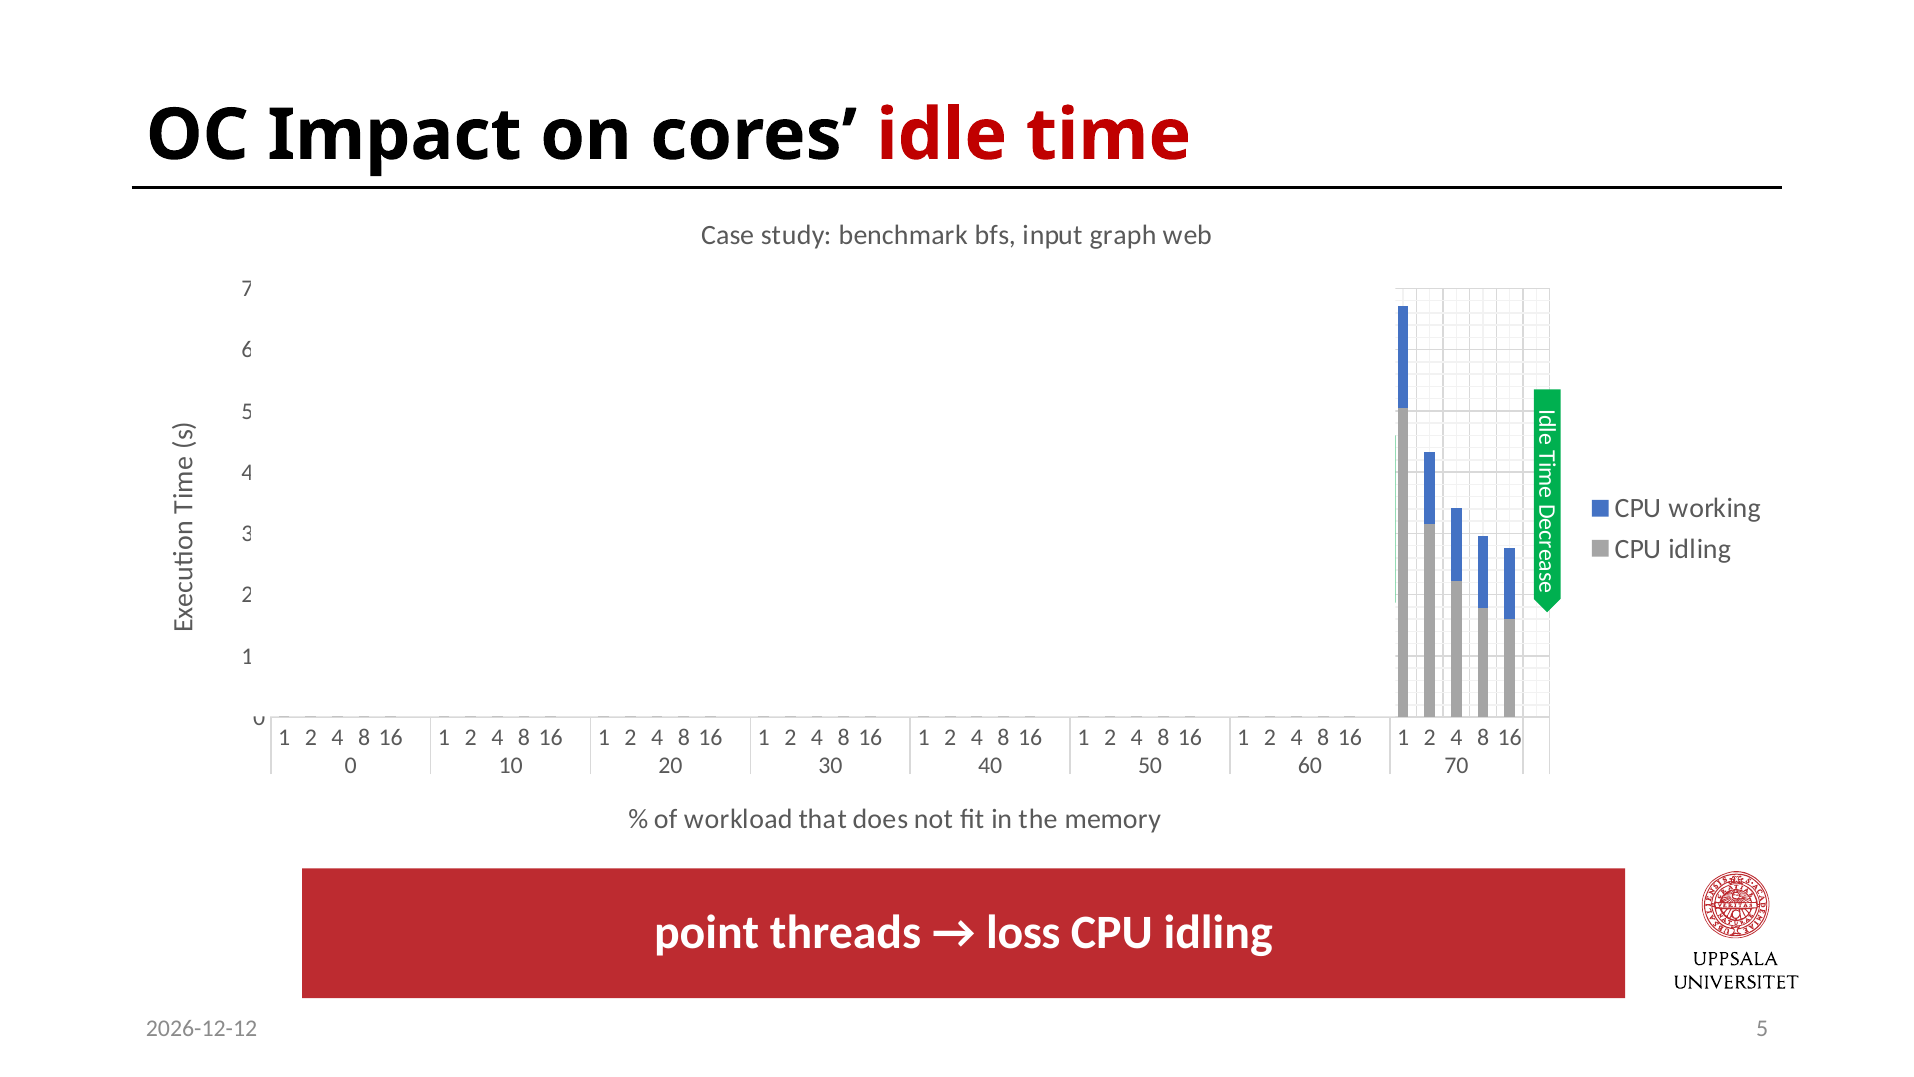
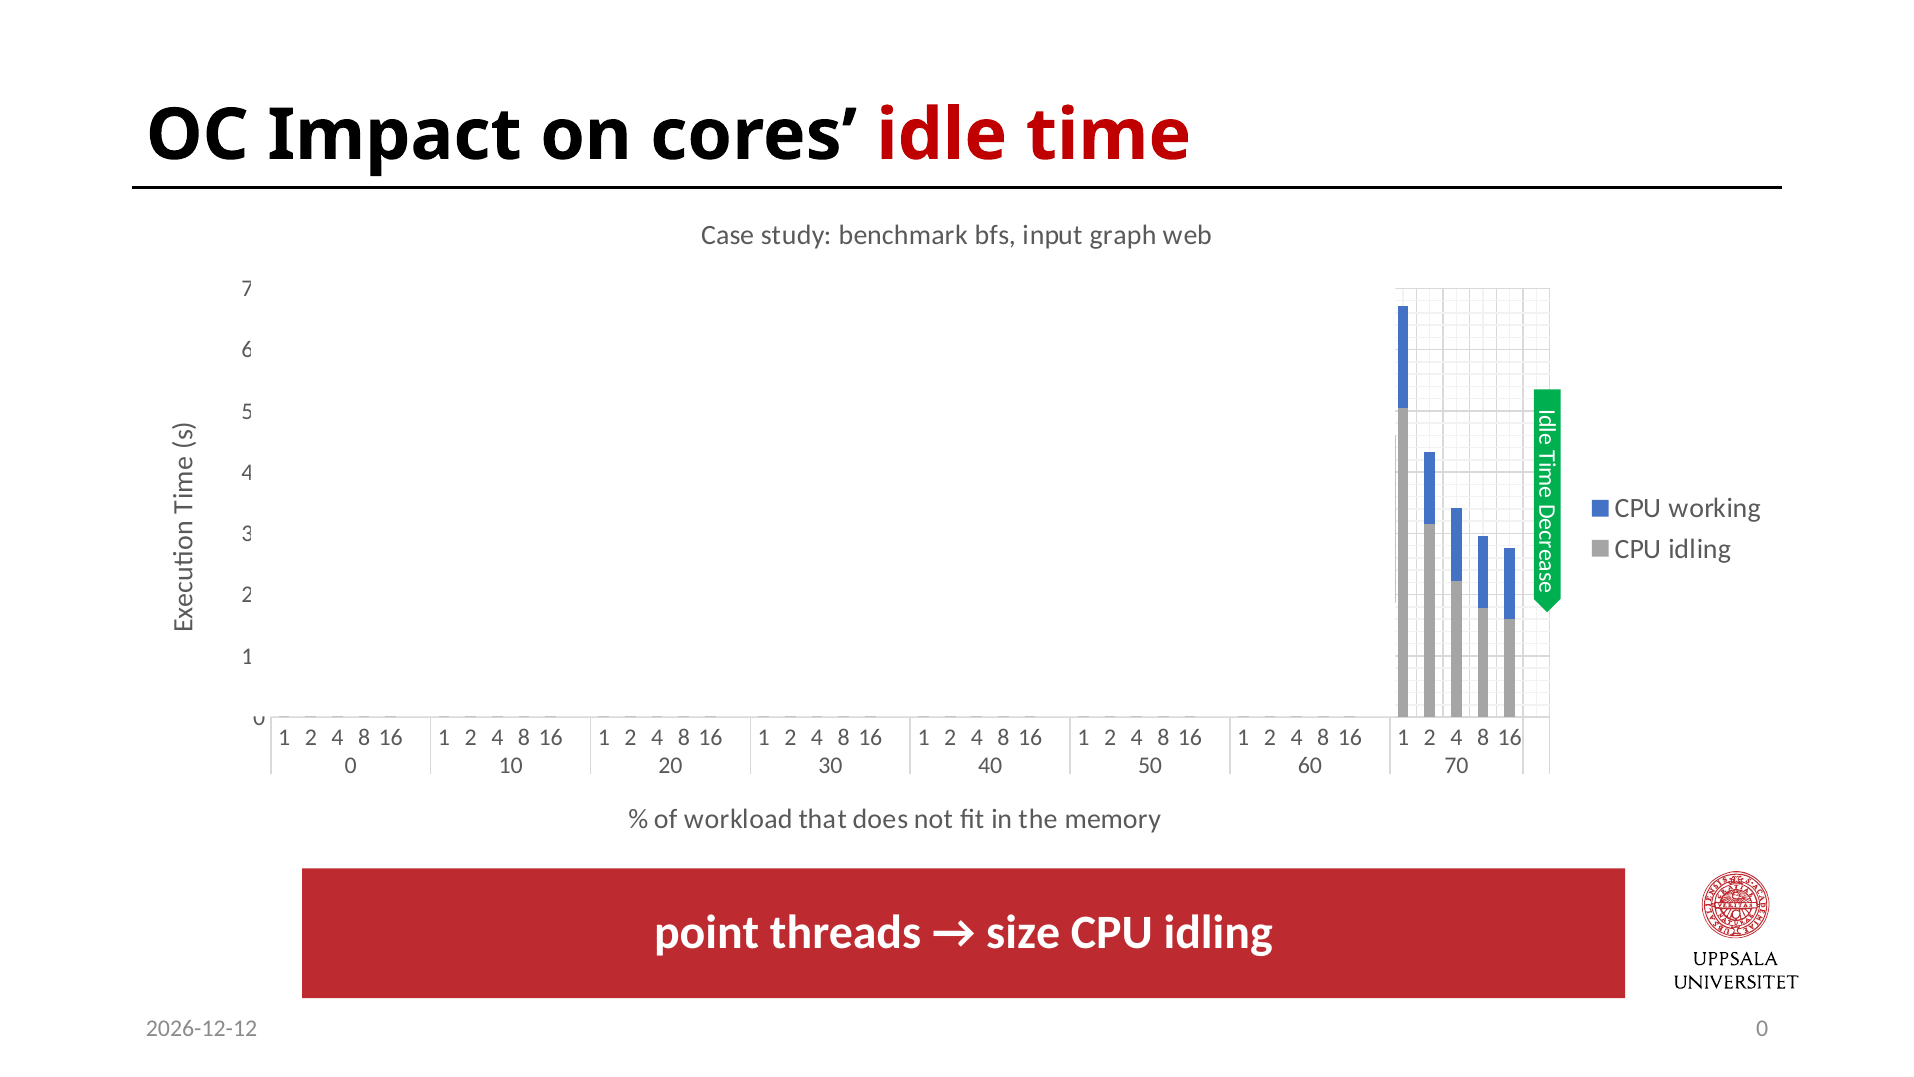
loss: loss -> size (1023, 933)
5: 5 -> 0 (1762, 1028)
